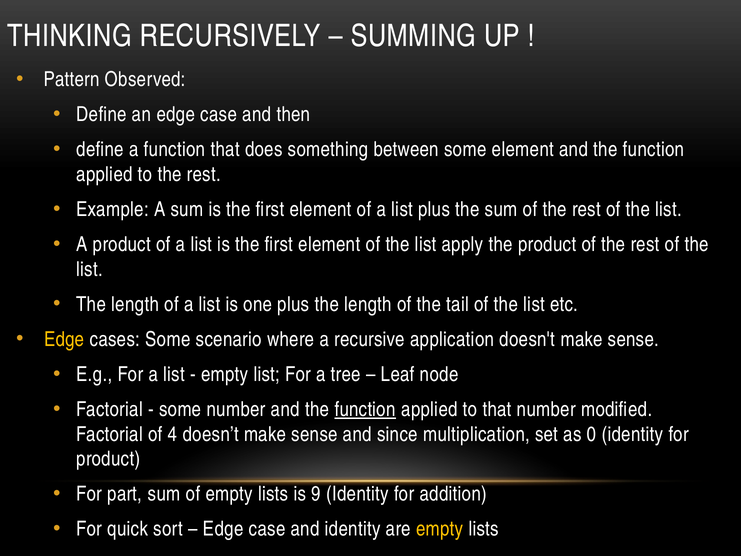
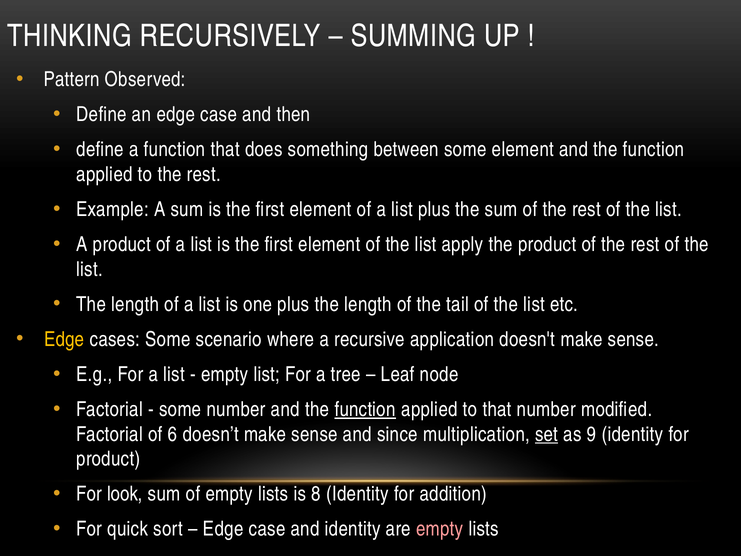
4: 4 -> 6 (173, 434)
set underline: none -> present (547, 434)
0: 0 -> 9 (592, 434)
part: part -> look (125, 494)
9: 9 -> 8 (316, 494)
empty colour: yellow -> pink (440, 529)
